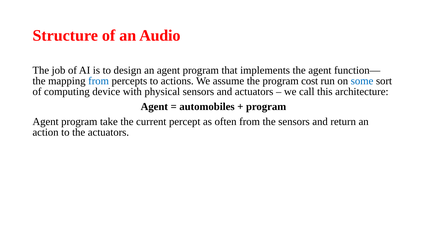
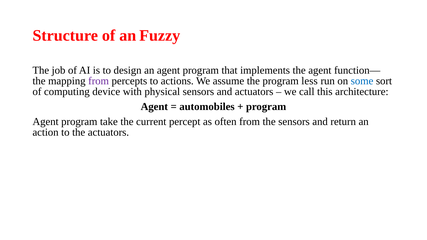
Audio: Audio -> Fuzzy (160, 35)
from colour: blue -> purple (99, 81)
cost: cost -> less (310, 81)
